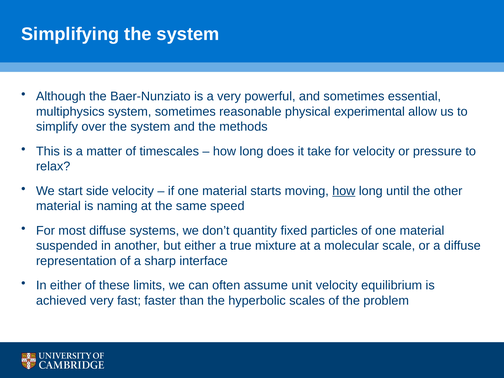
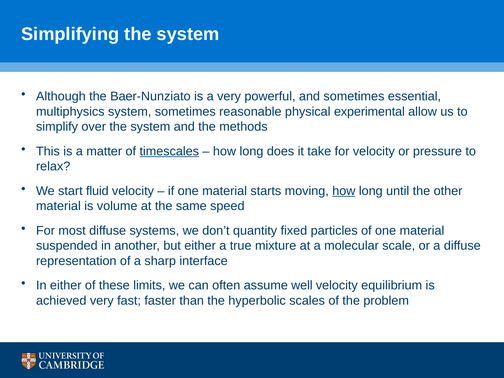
timescales underline: none -> present (169, 151)
side: side -> fluid (97, 191)
naming: naming -> volume (117, 206)
unit: unit -> well (302, 285)
